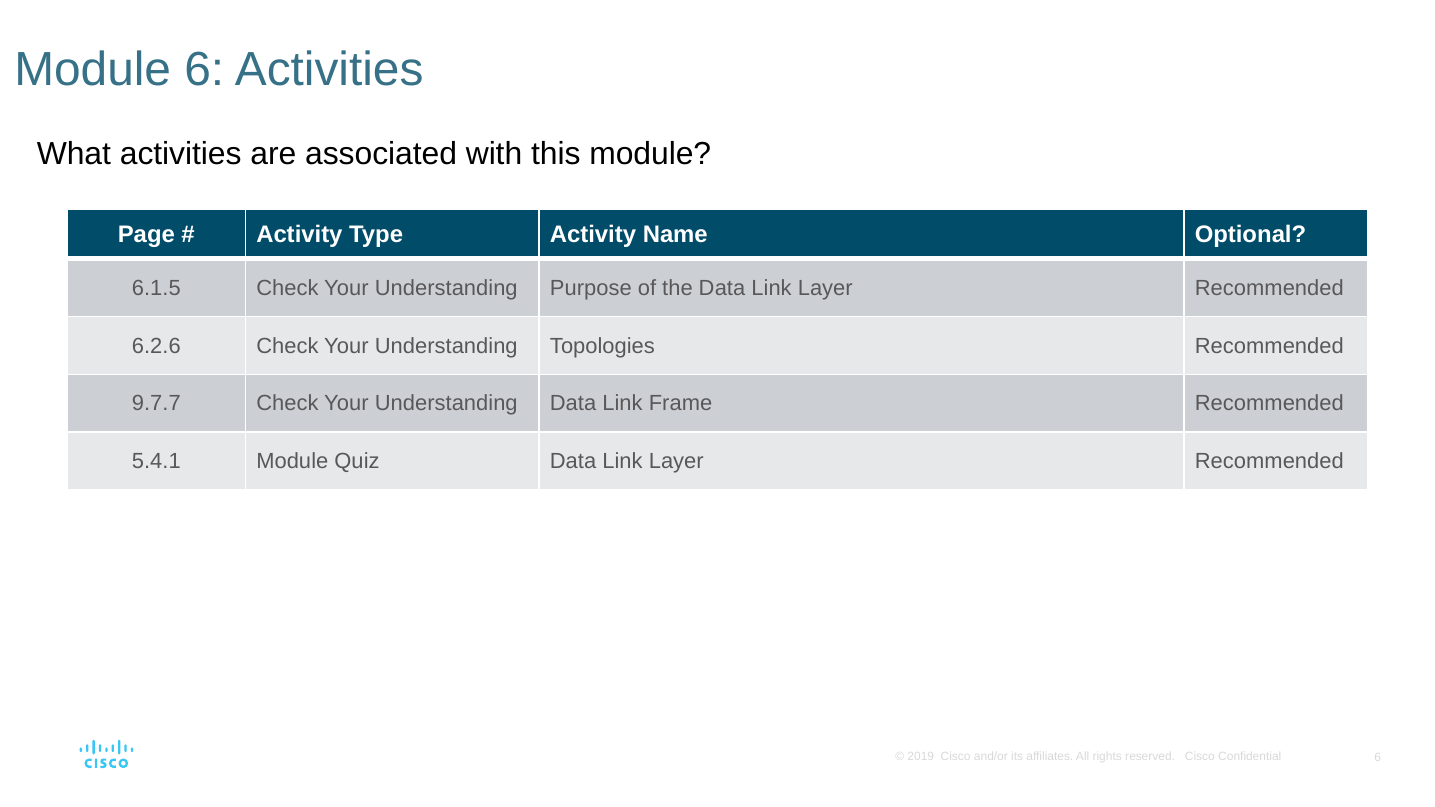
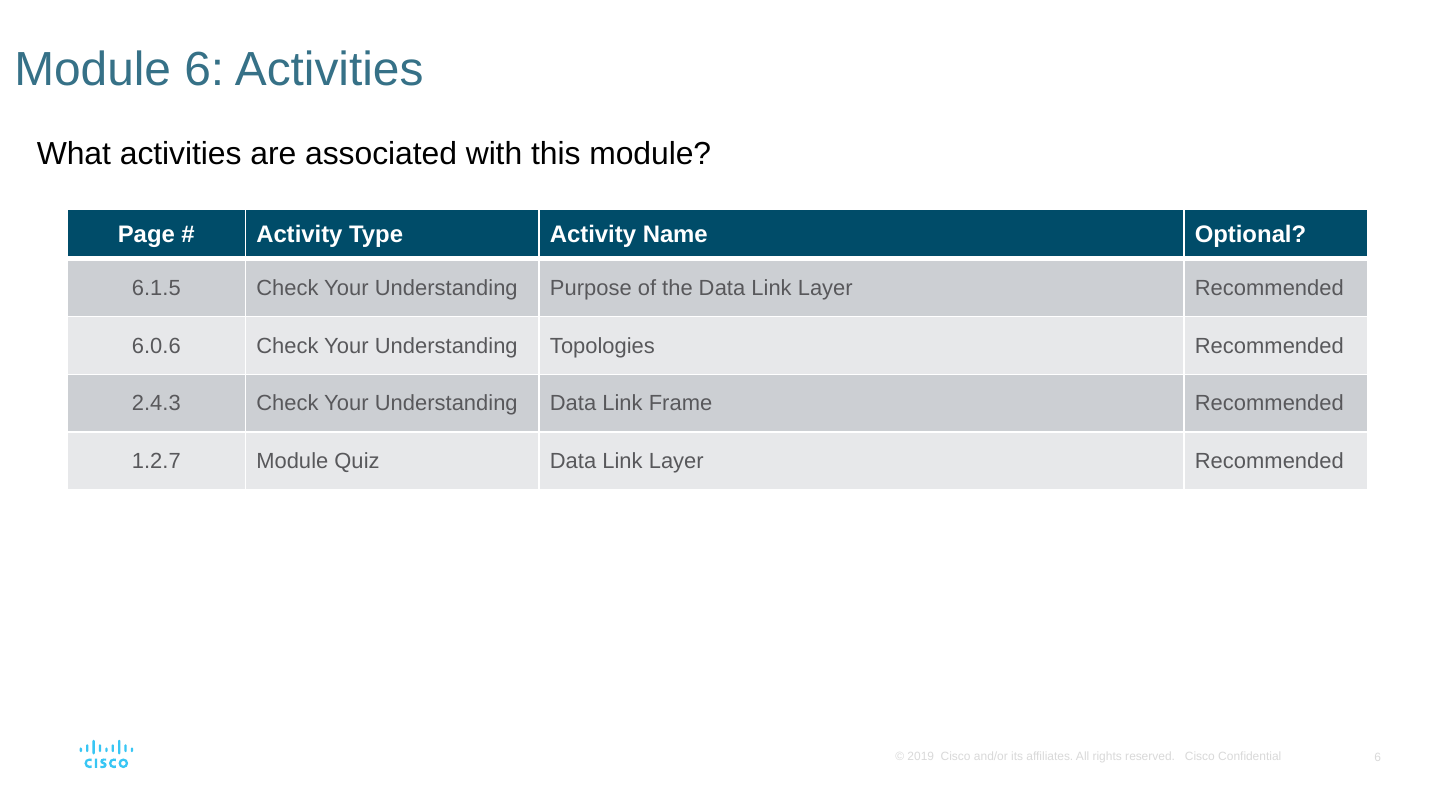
6.2.6: 6.2.6 -> 6.0.6 (156, 346)
9.7.7: 9.7.7 -> 2.4.3 (156, 404)
5.4.1: 5.4.1 -> 1.2.7 (156, 462)
